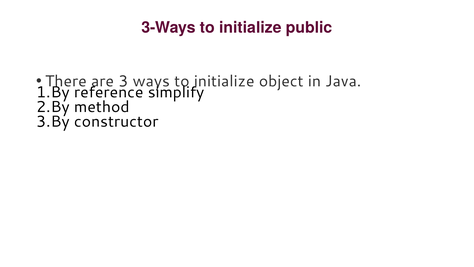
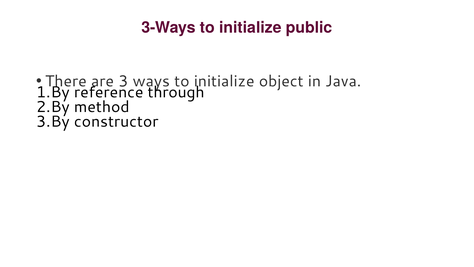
simplify: simplify -> through (176, 92)
